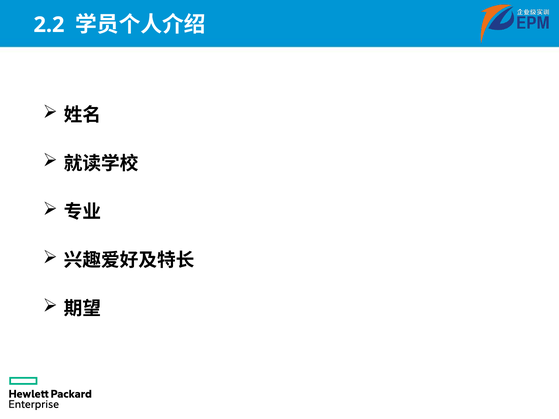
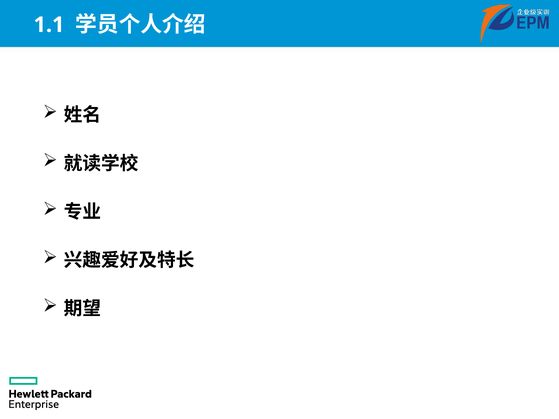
2.2: 2.2 -> 1.1 (49, 25)
